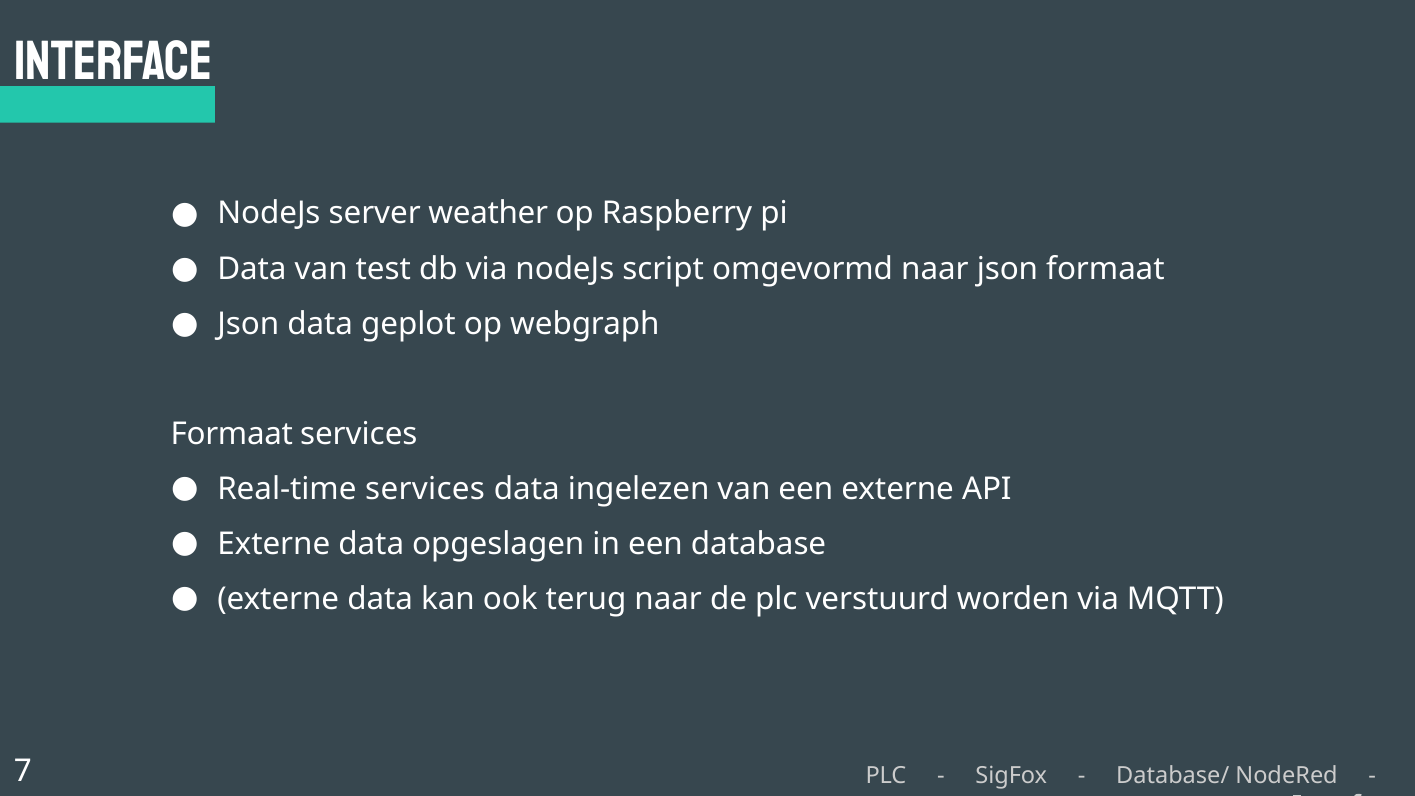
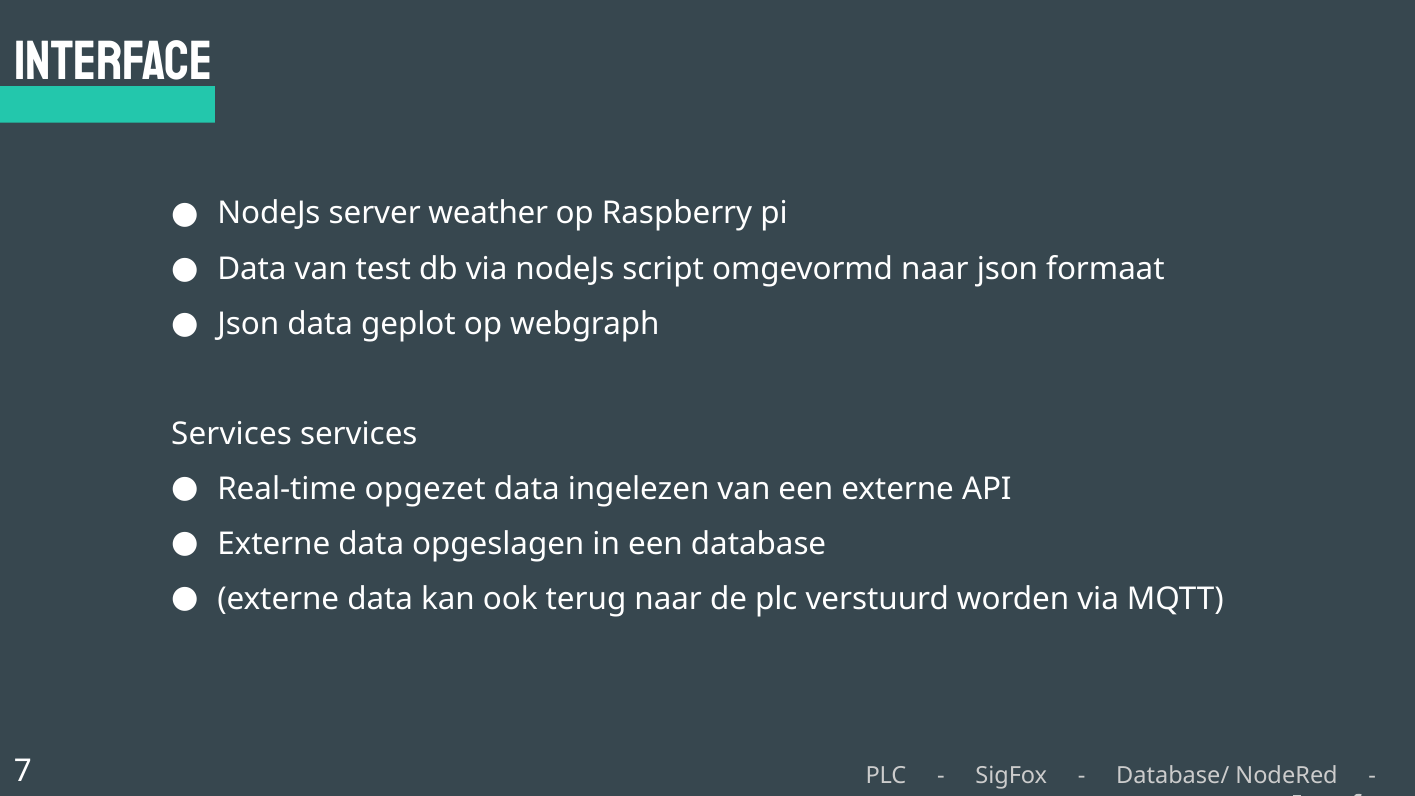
Formaat: Formaat -> Services (232, 434)
Real-time services: services -> opgezet (425, 489)
